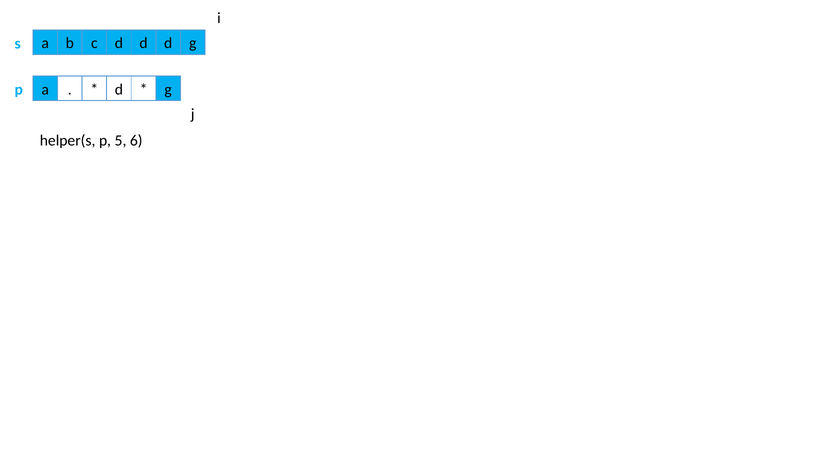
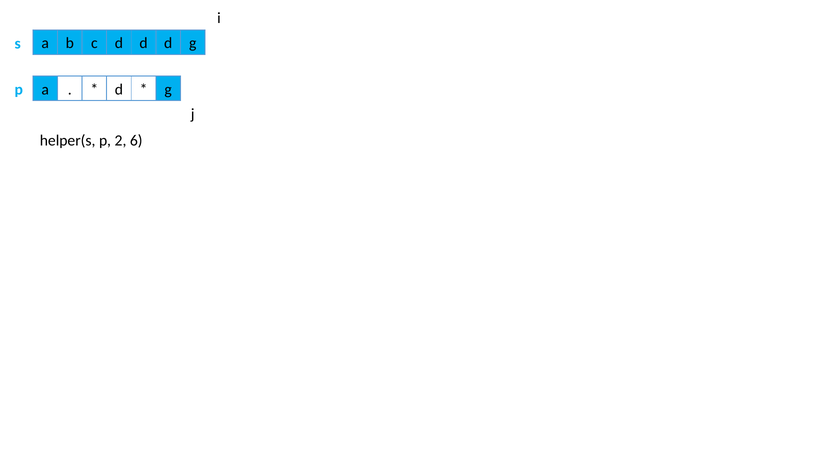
5: 5 -> 2 (120, 141)
